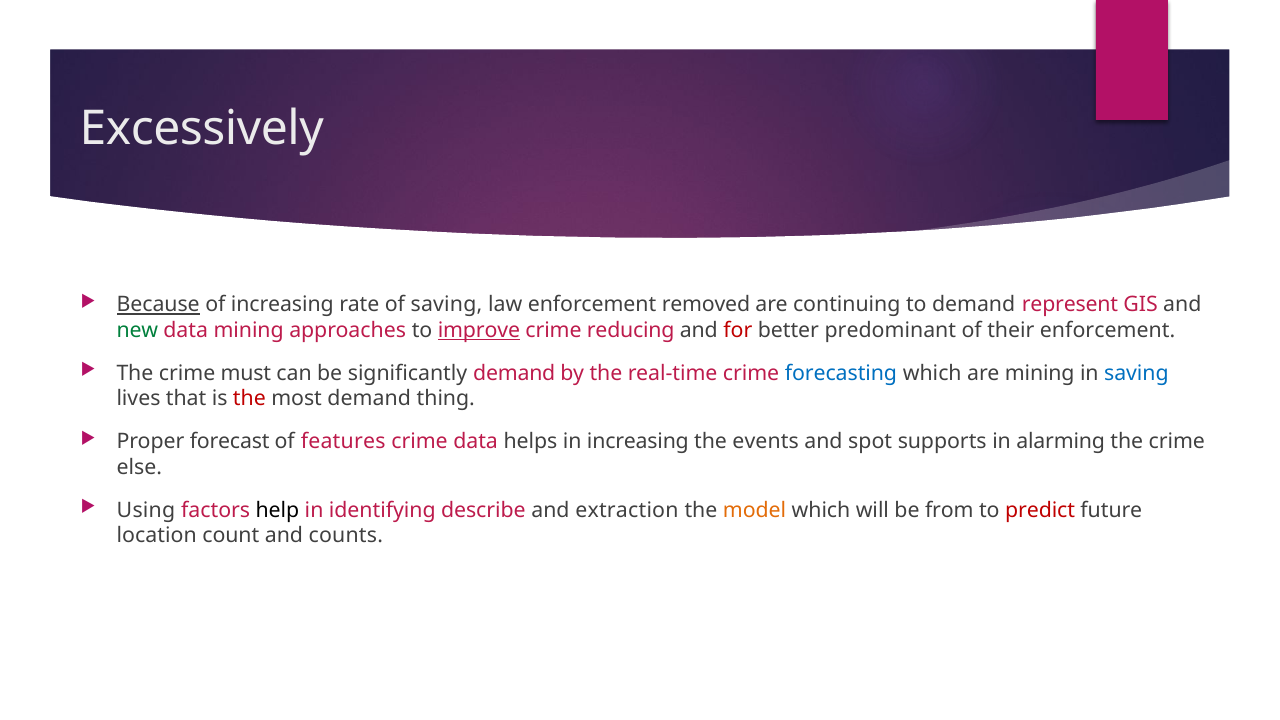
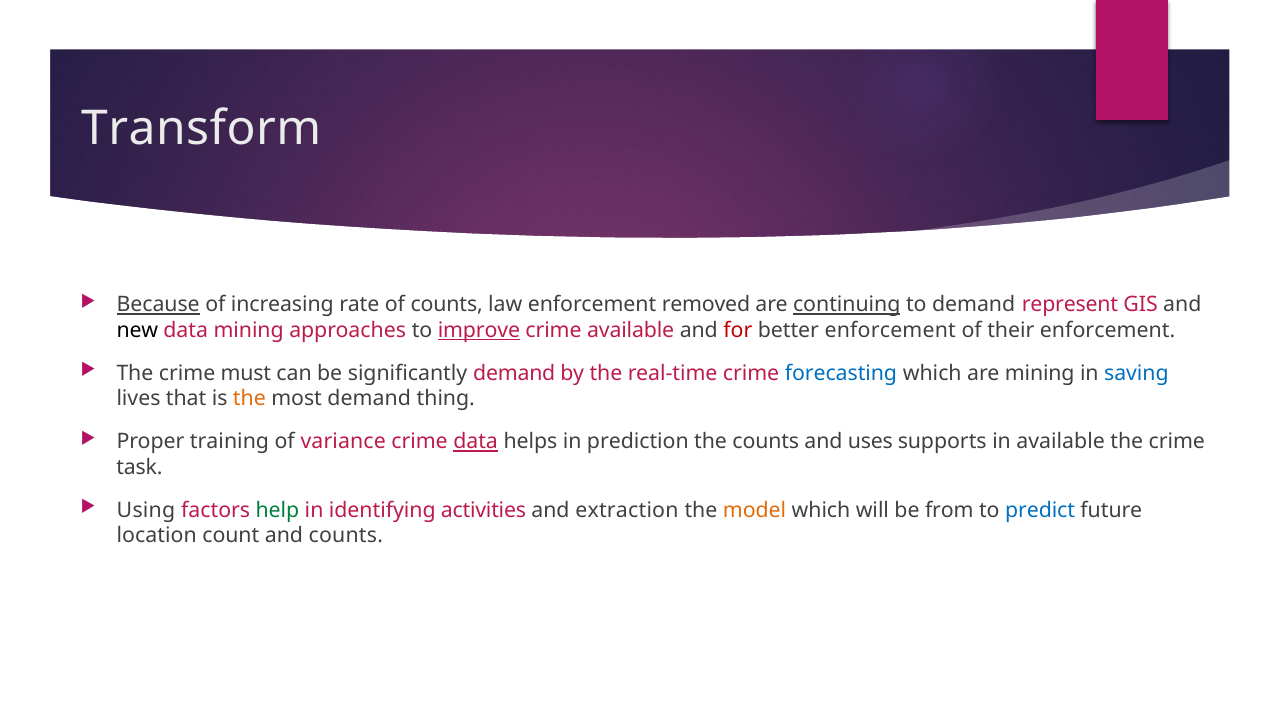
Excessively: Excessively -> Transform (201, 128)
of saving: saving -> counts (447, 305)
continuing underline: none -> present (847, 305)
new colour: green -> black (137, 330)
crime reducing: reducing -> available (631, 330)
better predominant: predominant -> enforcement (890, 330)
the colour: red -> orange (249, 399)
forecast: forecast -> training (229, 442)
features: features -> variance (343, 442)
data underline: none -> present (476, 442)
in increasing: increasing -> prediction (638, 442)
the events: events -> counts (766, 442)
spot: spot -> uses (870, 442)
in alarming: alarming -> available (1061, 442)
else: else -> task (139, 467)
help colour: black -> green (277, 510)
describe: describe -> activities (483, 510)
predict colour: red -> blue (1040, 510)
